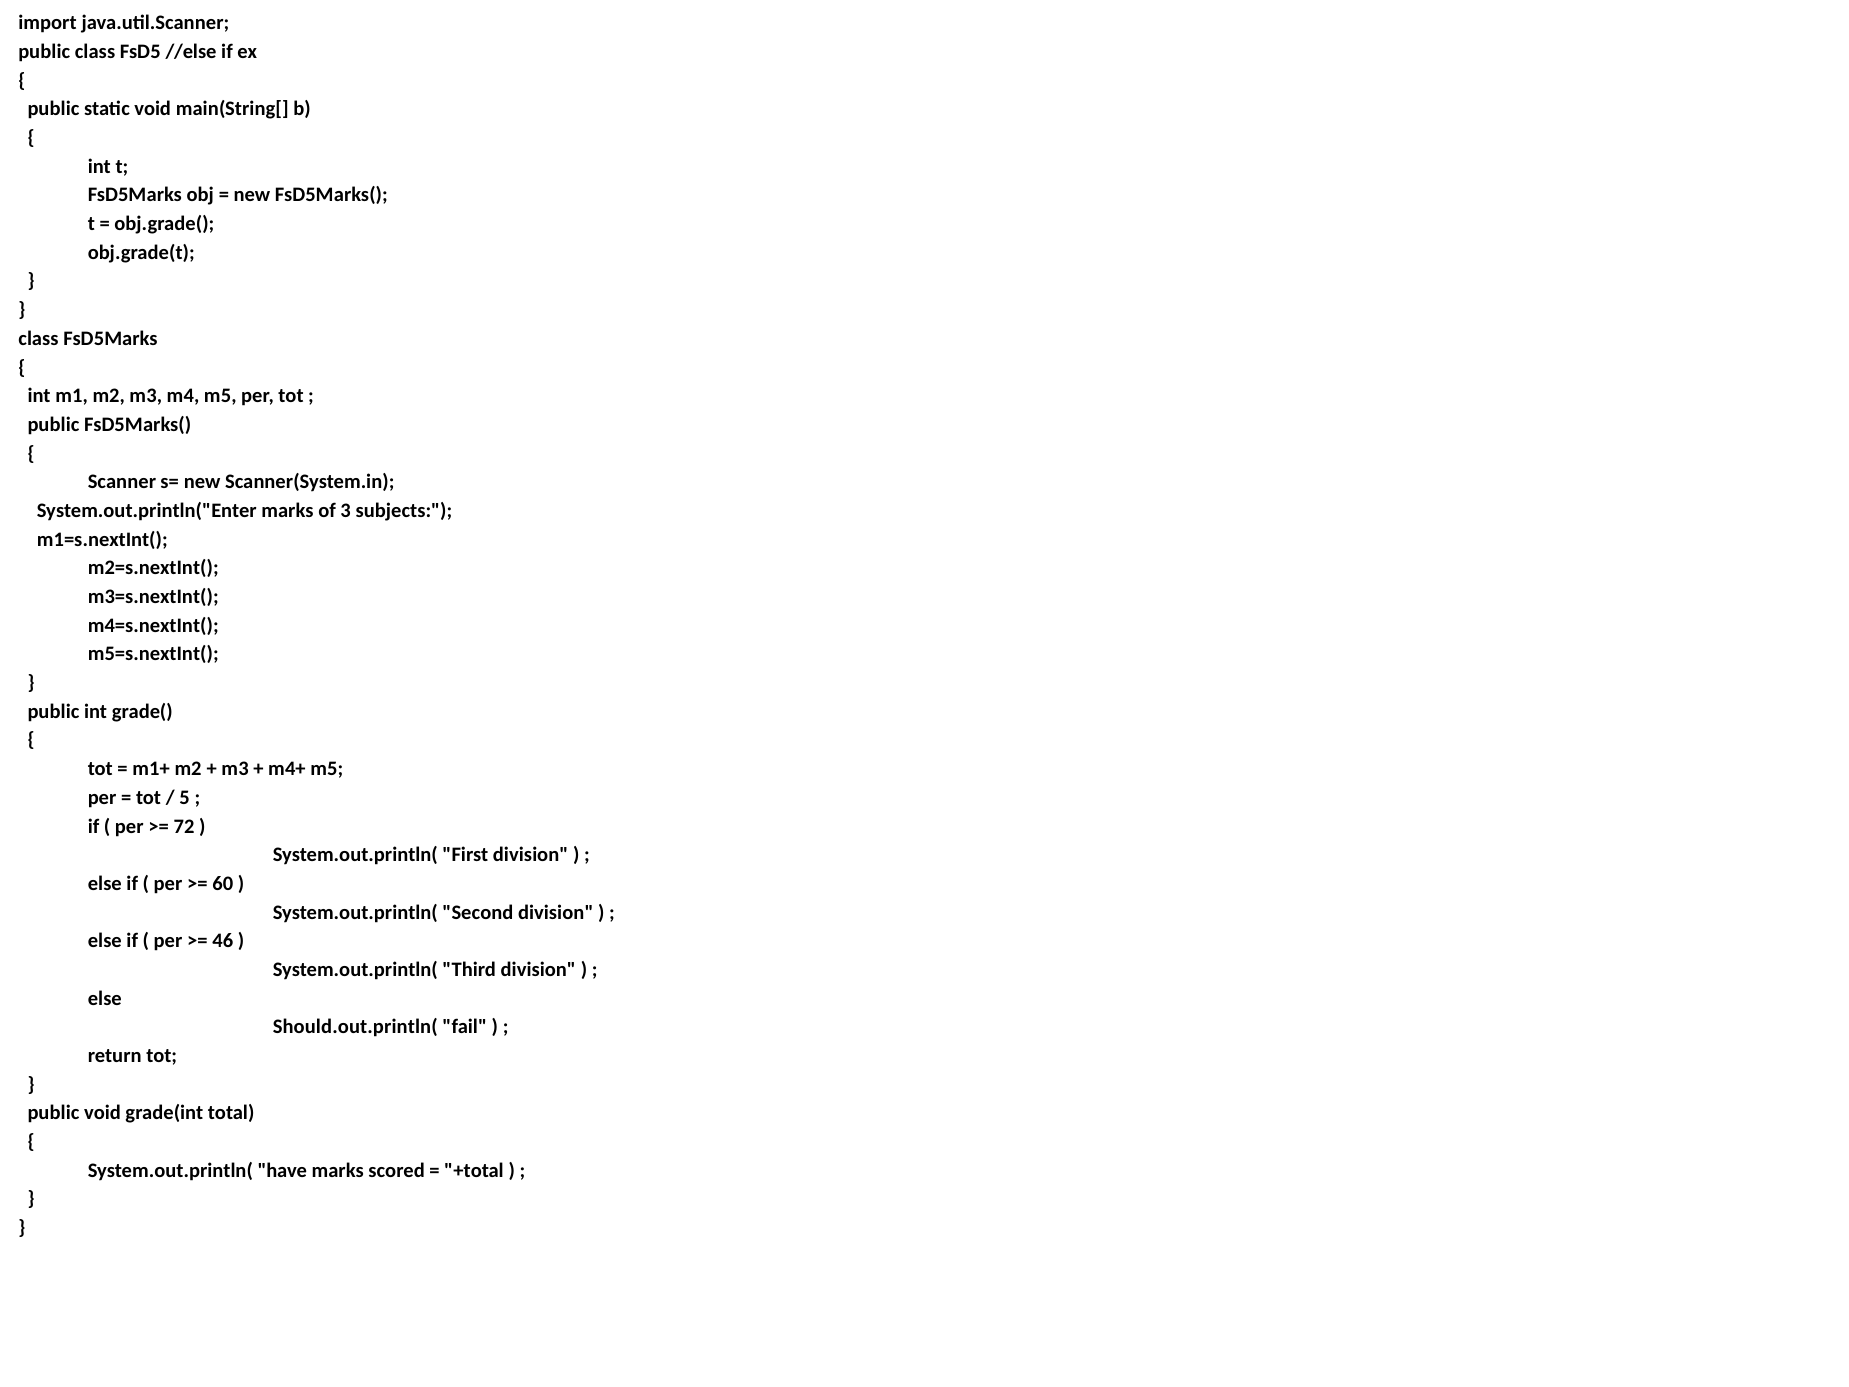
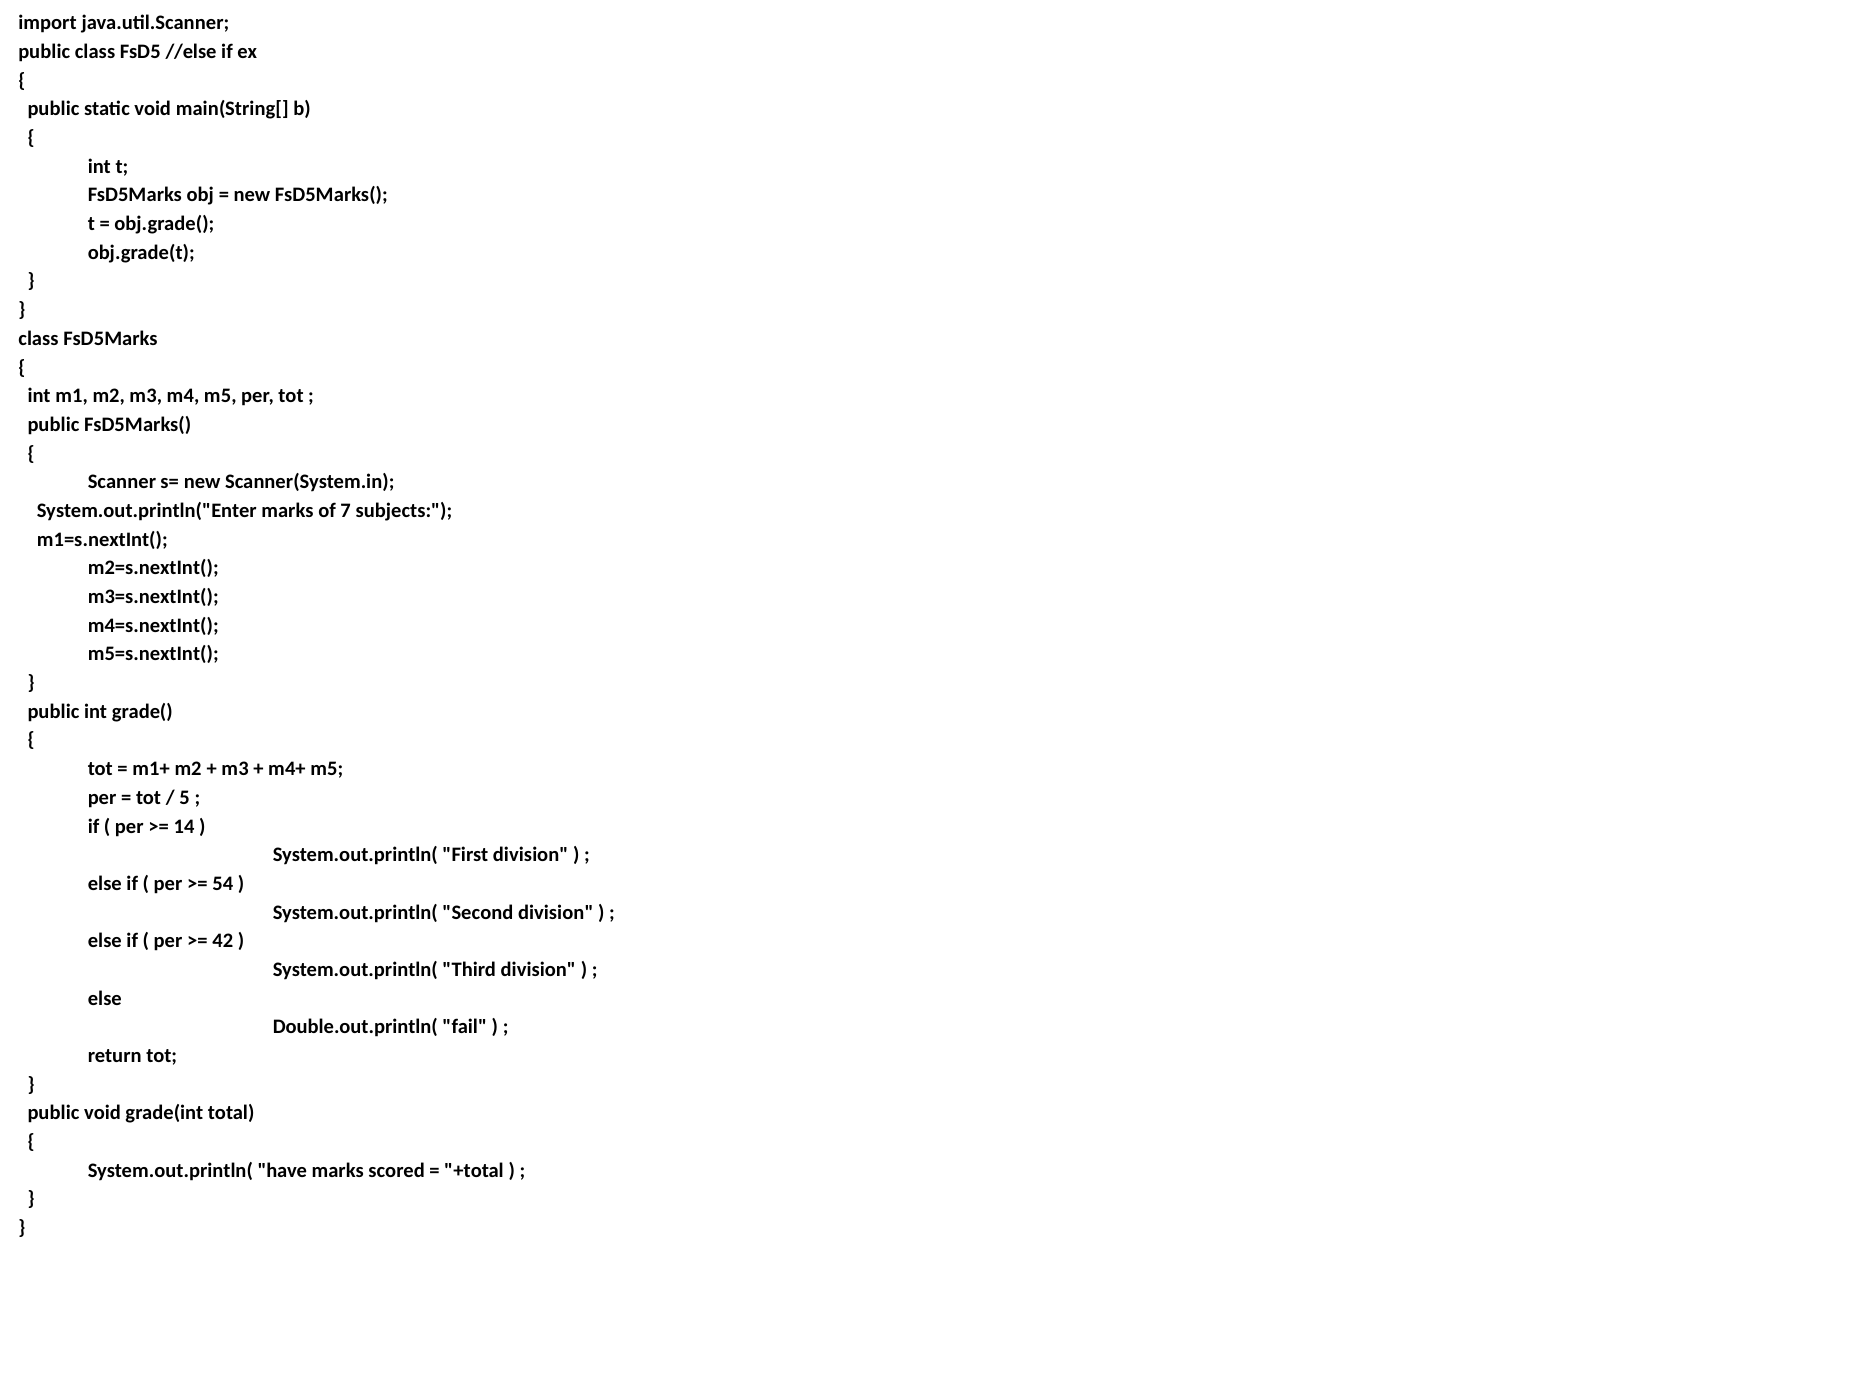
3: 3 -> 7 (346, 511)
72: 72 -> 14 (184, 826)
60: 60 -> 54 (223, 883)
46: 46 -> 42 (223, 941)
Should.out.println(: Should.out.println( -> Double.out.println( (355, 1027)
